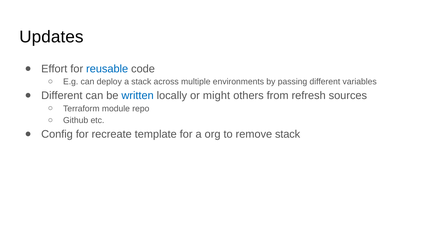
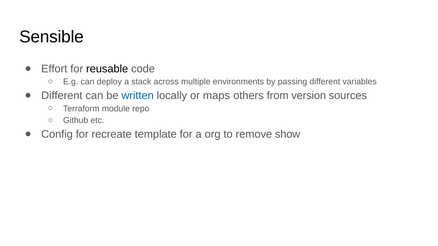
Updates: Updates -> Sensible (52, 37)
reusable colour: blue -> black (107, 69)
might: might -> maps (217, 96)
refresh: refresh -> version (309, 96)
remove stack: stack -> show (288, 134)
